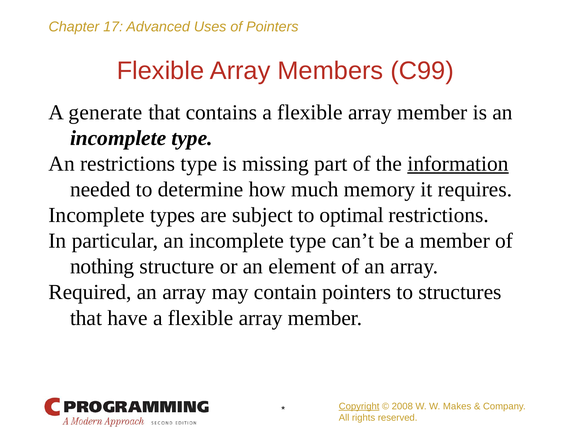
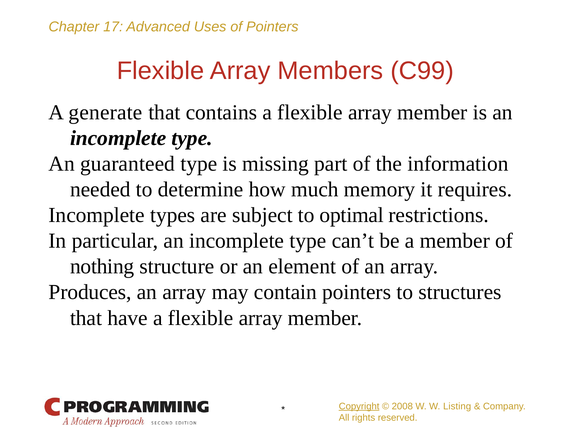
An restrictions: restrictions -> guaranteed (128, 164)
information underline: present -> none (458, 164)
Required: Required -> Produces (90, 292)
Makes: Makes -> Listing (457, 407)
